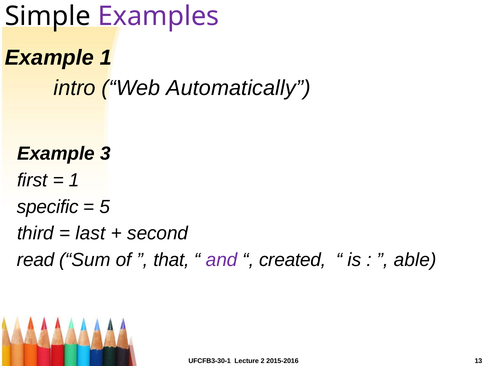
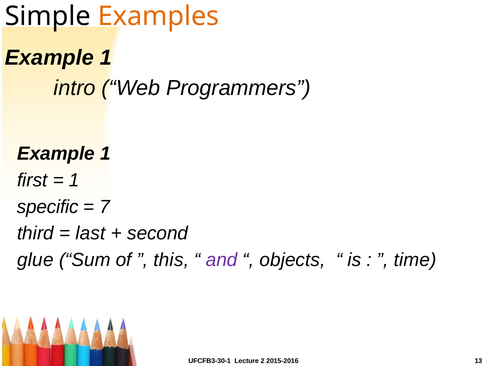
Examples colour: purple -> orange (159, 16)
Automatically: Automatically -> Programmers (238, 88)
3: 3 -> 1 (105, 153)
5: 5 -> 7 (105, 206)
read: read -> glue (35, 259)
that: that -> this (171, 259)
created: created -> objects (292, 259)
able: able -> time (415, 259)
